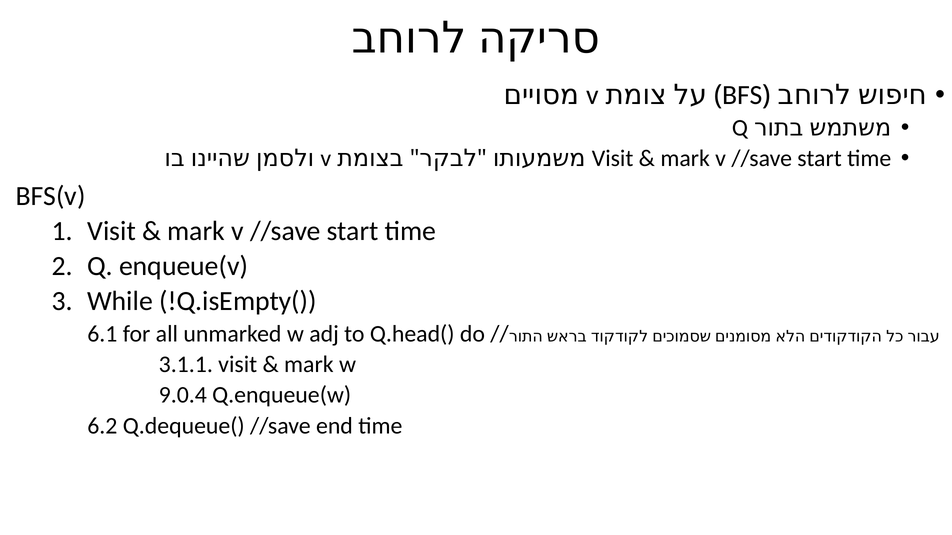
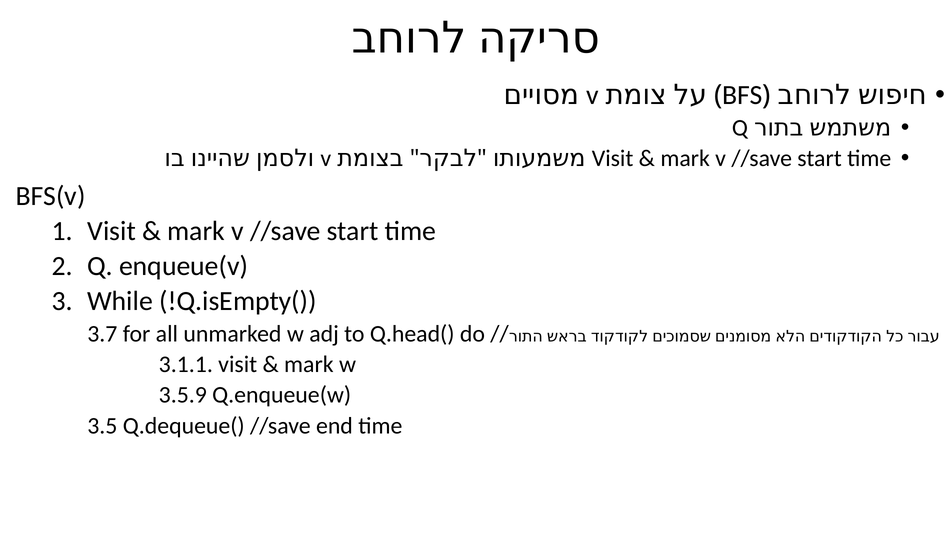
6.1: 6.1 -> 3.7 (102, 334)
9.0.4: 9.0.4 -> 3.5.9 (183, 395)
6.2: 6.2 -> 3.5 (102, 426)
